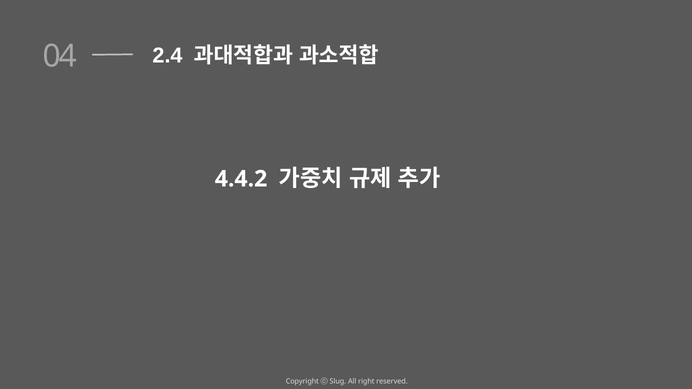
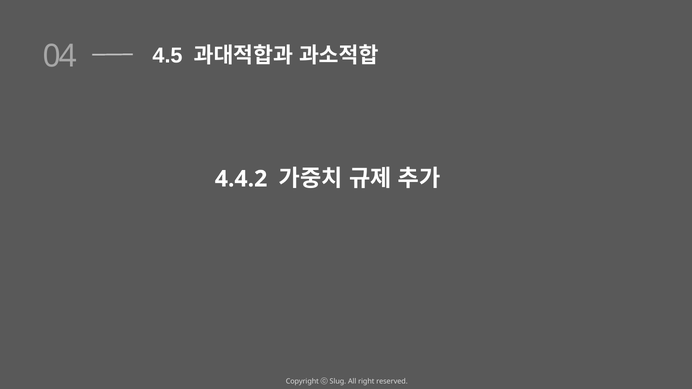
2.4: 2.4 -> 4.5 (168, 56)
